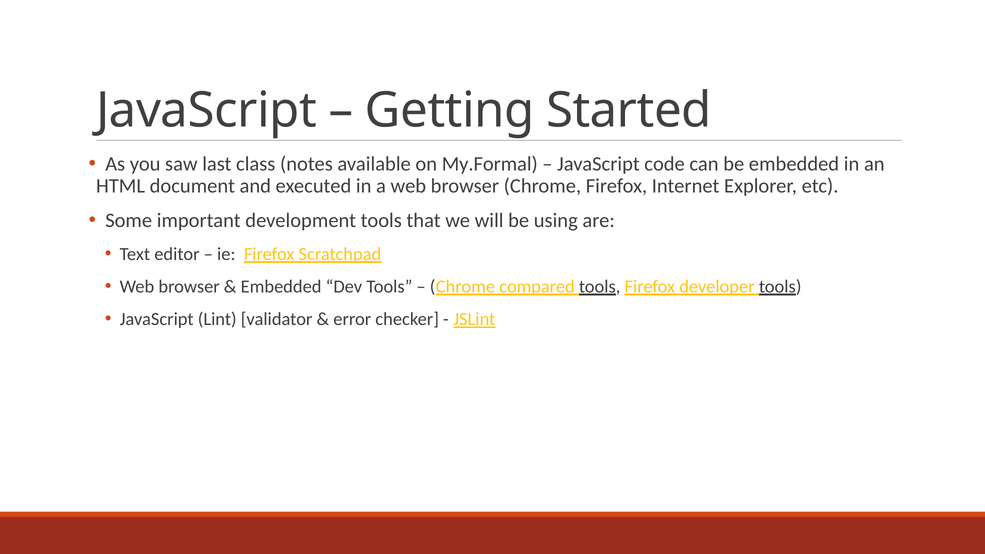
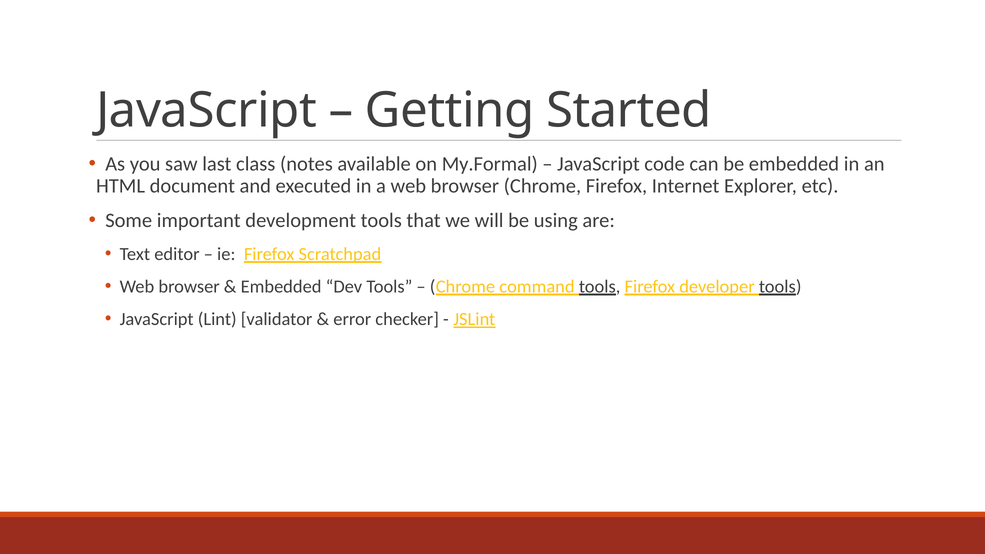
compared: compared -> command (537, 287)
